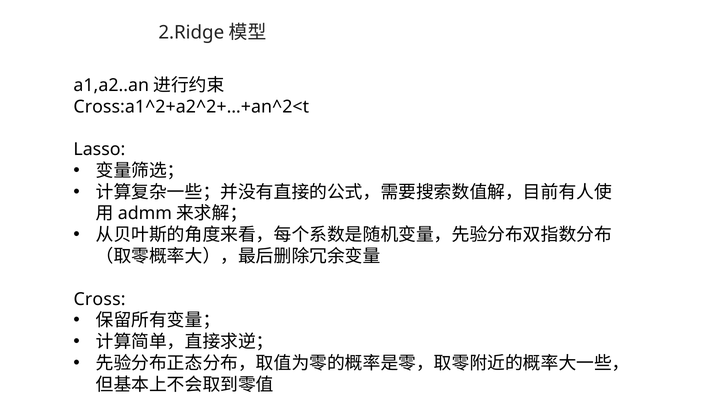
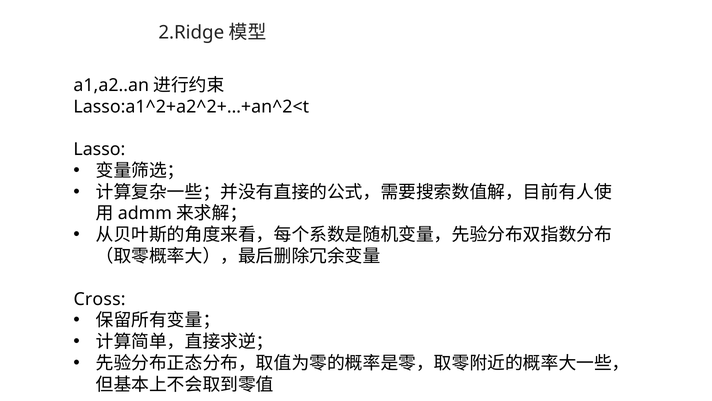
Cross:a1^2+a2^2+…+an^2<t: Cross:a1^2+a2^2+…+an^2<t -> Lasso:a1^2+a2^2+…+an^2<t (191, 107)
